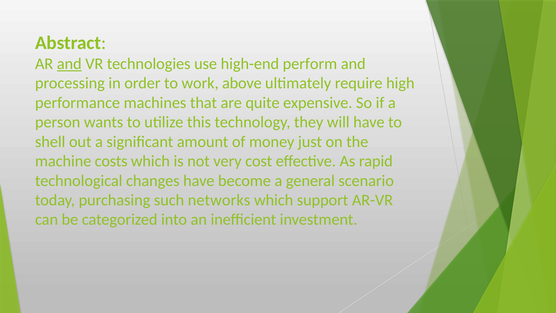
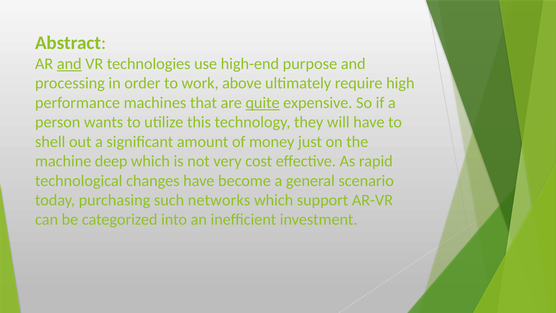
perform: perform -> purpose (310, 64)
quite underline: none -> present (263, 103)
costs: costs -> deep (111, 161)
